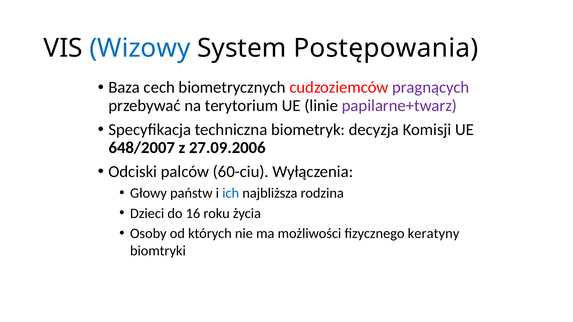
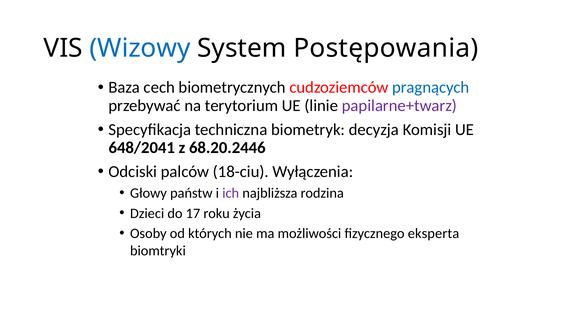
pragnących colour: purple -> blue (431, 88)
648/2007: 648/2007 -> 648/2041 (142, 148)
27.09.2006: 27.09.2006 -> 68.20.2446 (227, 148)
60-ciu: 60-ciu -> 18-ciu (241, 172)
ich colour: blue -> purple (231, 193)
16: 16 -> 17 (193, 214)
keratyny: keratyny -> eksperta (434, 234)
